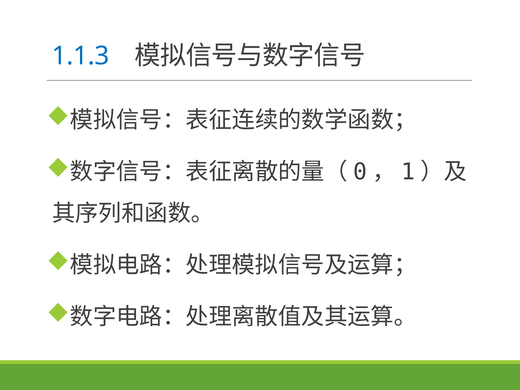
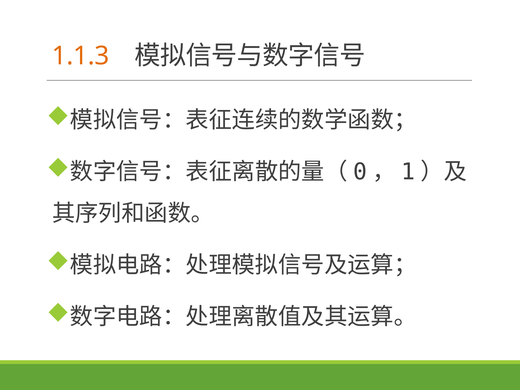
1.1.3 colour: blue -> orange (81, 56)
